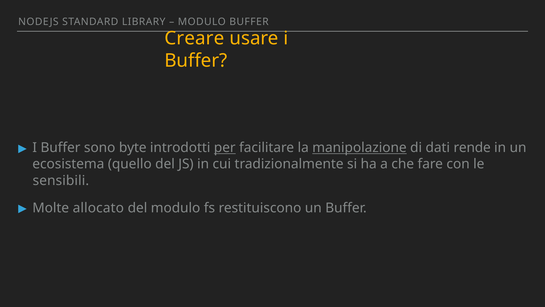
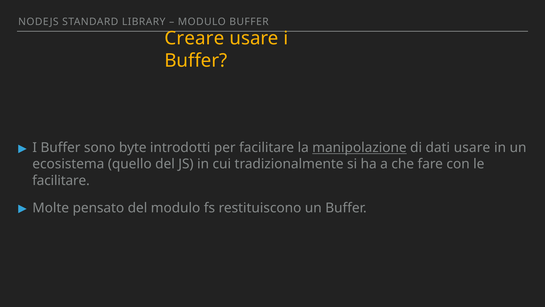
per underline: present -> none (225, 148)
dati rende: rende -> usare (472, 148)
sensibili: sensibili -> facilitare (61, 180)
allocato: allocato -> pensato (98, 208)
